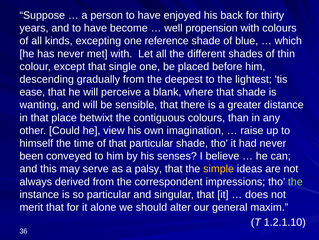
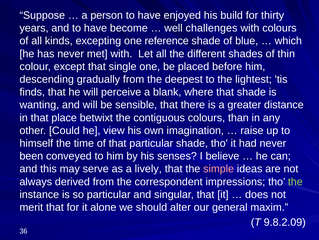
back: back -> build (232, 15)
propension: propension -> challenges (211, 28)
ease: ease -> finds (32, 92)
palsy: palsy -> lively (148, 168)
simple colour: yellow -> pink (219, 168)
1.2.1.10: 1.2.1.10 -> 9.8.2.09 (285, 222)
